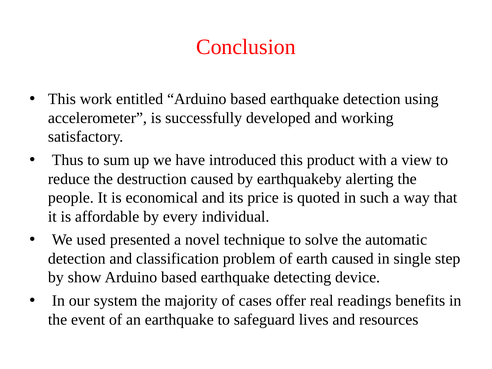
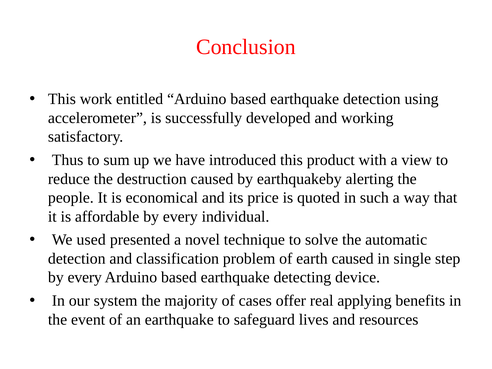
show: show -> every (85, 277)
readings: readings -> applying (365, 301)
